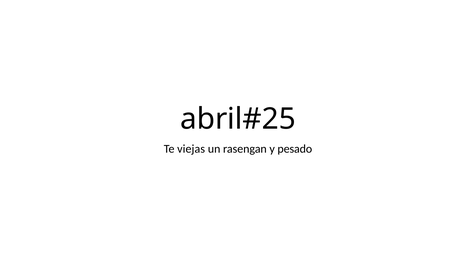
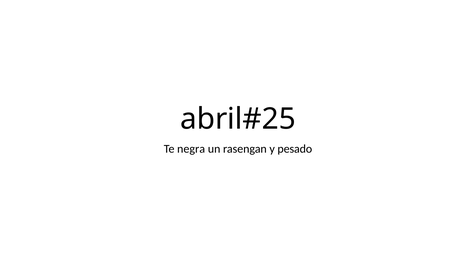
viejas: viejas -> negra (191, 149)
